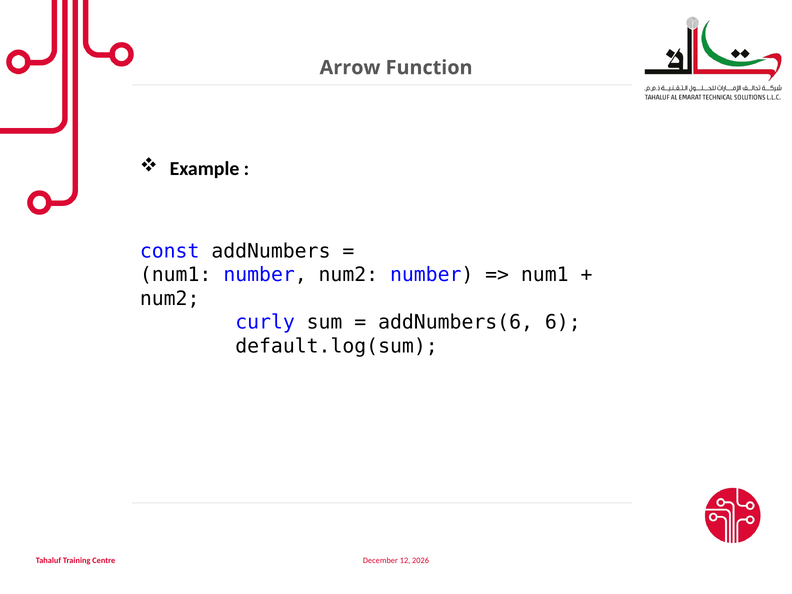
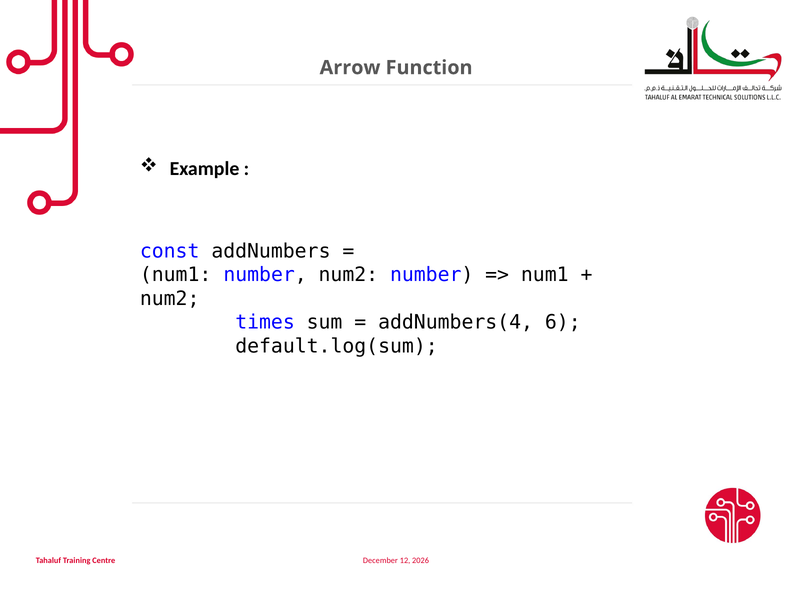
curly: curly -> times (265, 322)
addNumbers(6: addNumbers(6 -> addNumbers(4 (456, 322)
